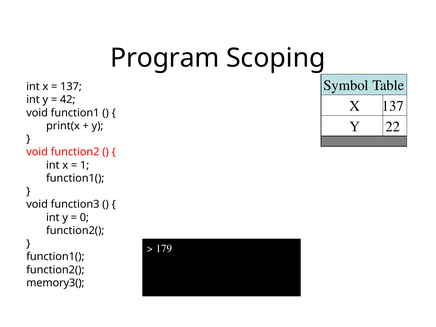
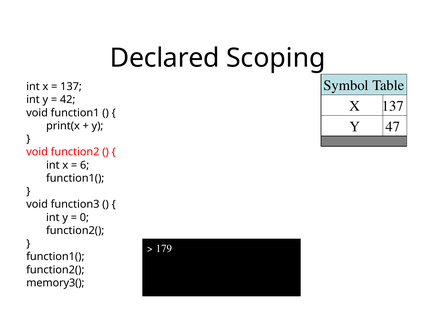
Program: Program -> Declared (165, 58)
22: 22 -> 47 (393, 127)
1: 1 -> 6 (85, 165)
